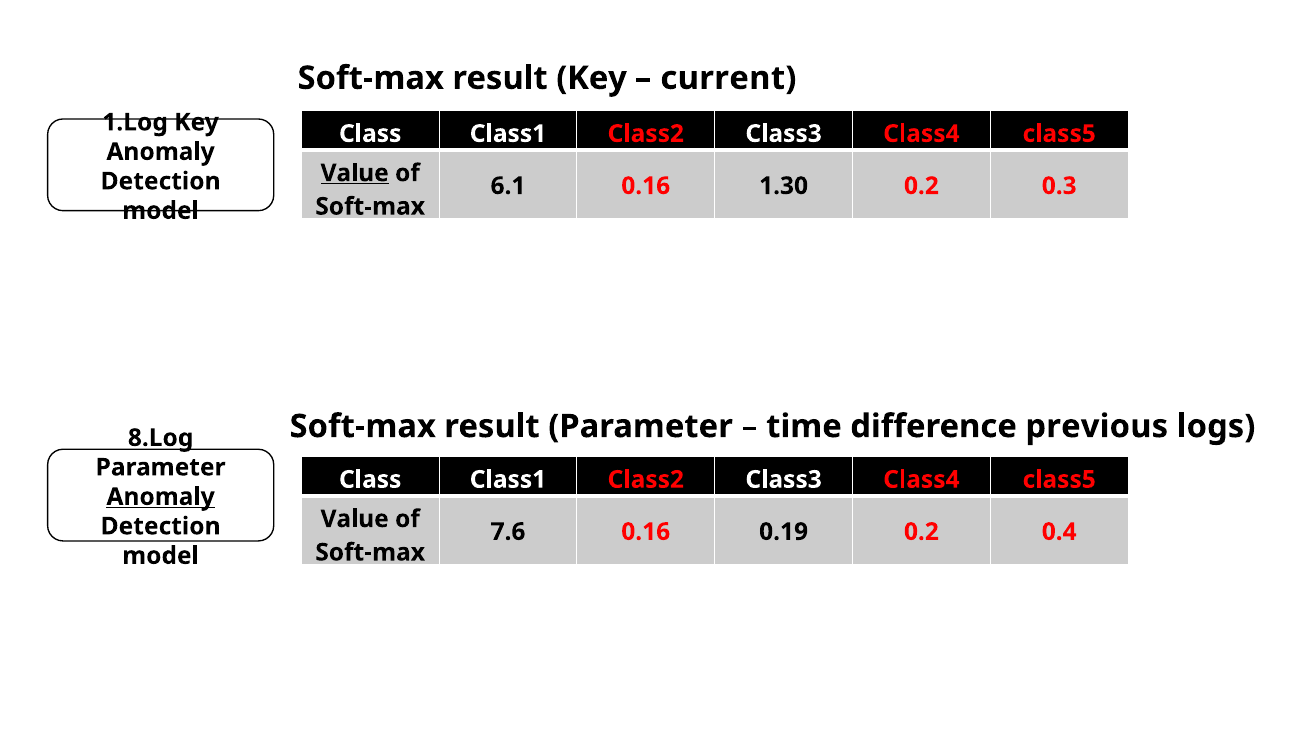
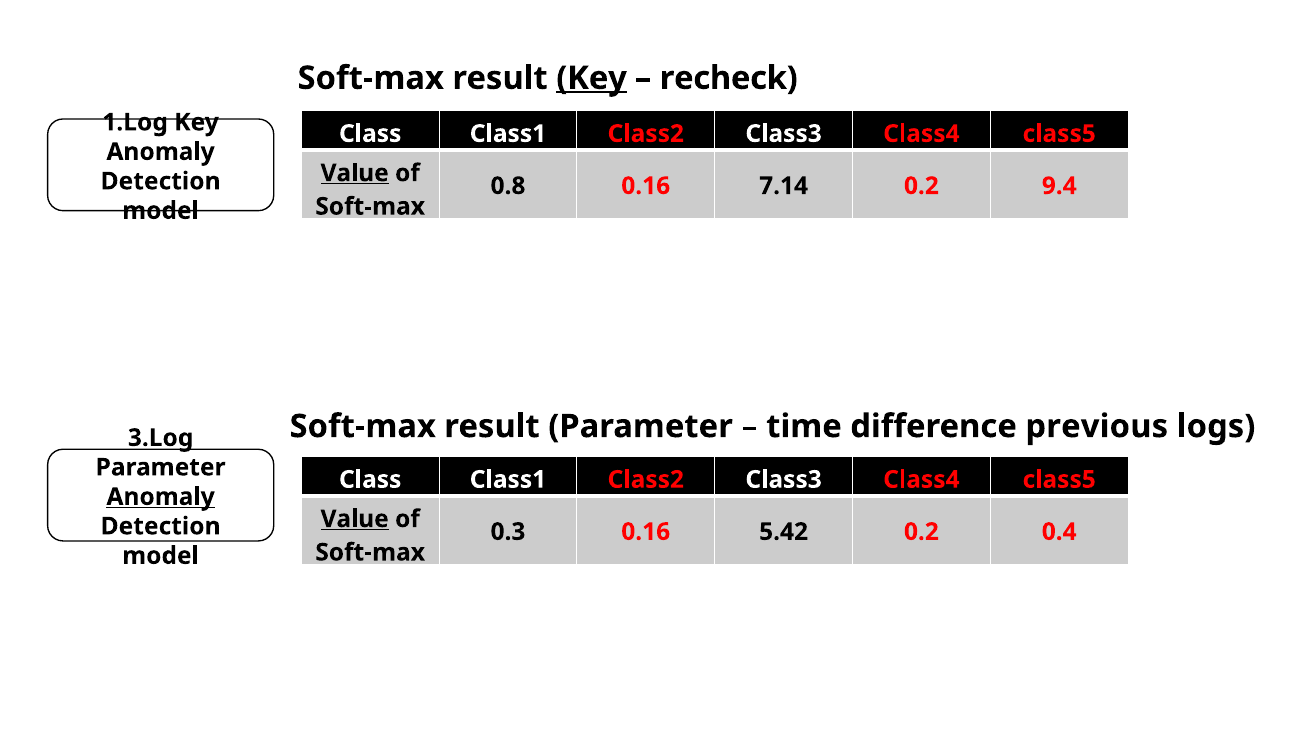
Key underline: none -> present (592, 78)
current: current -> recheck (729, 78)
6.1: 6.1 -> 0.8 (508, 186)
1.30: 1.30 -> 7.14 (784, 186)
0.3: 0.3 -> 9.4 (1059, 186)
8.Log: 8.Log -> 3.Log (161, 438)
Value underline: none -> present (355, 519)
7.6: 7.6 -> 0.3 (508, 532)
0.19: 0.19 -> 5.42 (784, 532)
